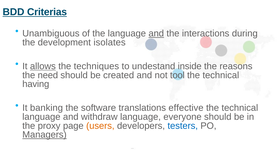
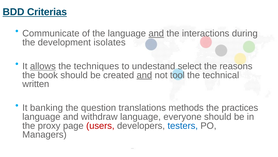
Unambiguous: Unambiguous -> Communicate (51, 33)
inside: inside -> select (190, 66)
need: need -> book (48, 75)
and underline: none -> present (144, 75)
having: having -> written (36, 84)
software: software -> question (99, 107)
effective: effective -> methods (186, 107)
technical: technical -> practices (240, 107)
users colour: orange -> red (100, 125)
Managers underline: present -> none (44, 134)
